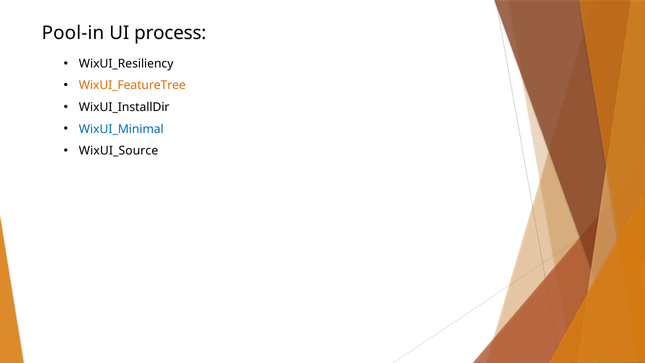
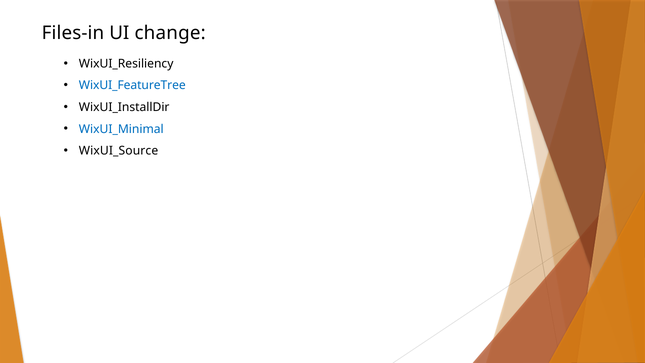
Pool-in: Pool-in -> Files-in (73, 33)
process: process -> change (170, 33)
WixUI_FeatureTree colour: orange -> blue (132, 85)
